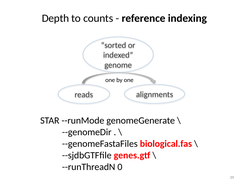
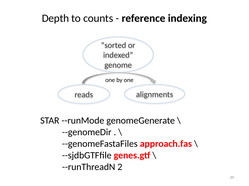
biological.fas: biological.fas -> approach.fas (166, 144)
0: 0 -> 2 (120, 167)
